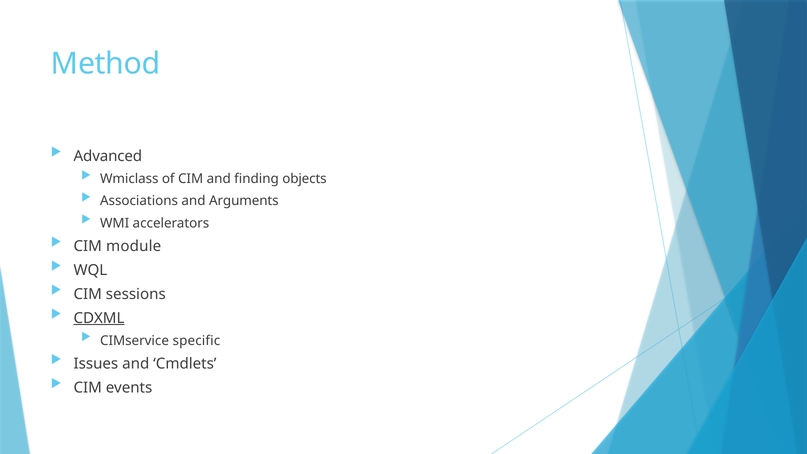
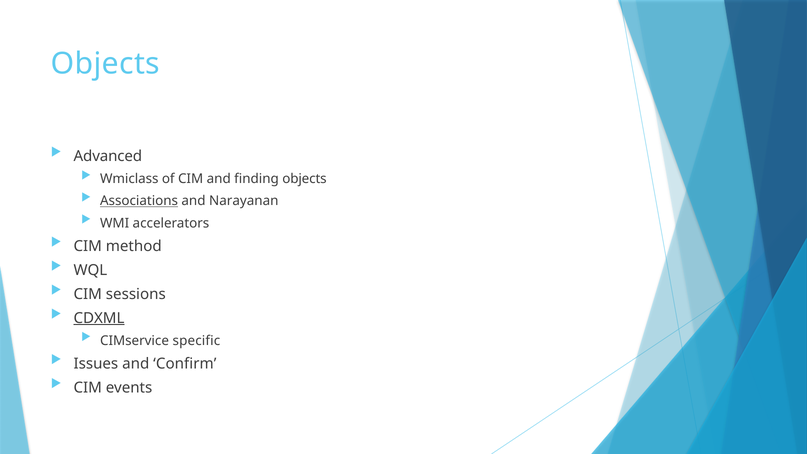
Method: Method -> Objects (105, 64)
Associations underline: none -> present (139, 201)
Arguments: Arguments -> Narayanan (244, 201)
module: module -> method (134, 246)
Cmdlets: Cmdlets -> Confirm (185, 364)
